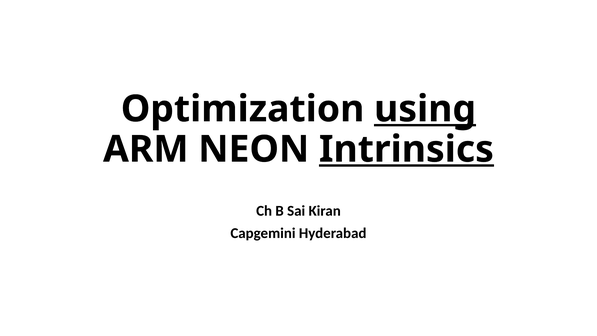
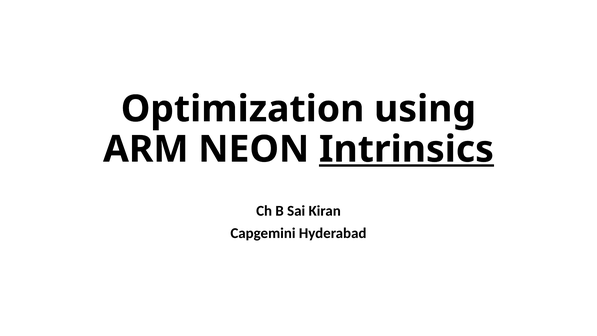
using underline: present -> none (425, 109)
